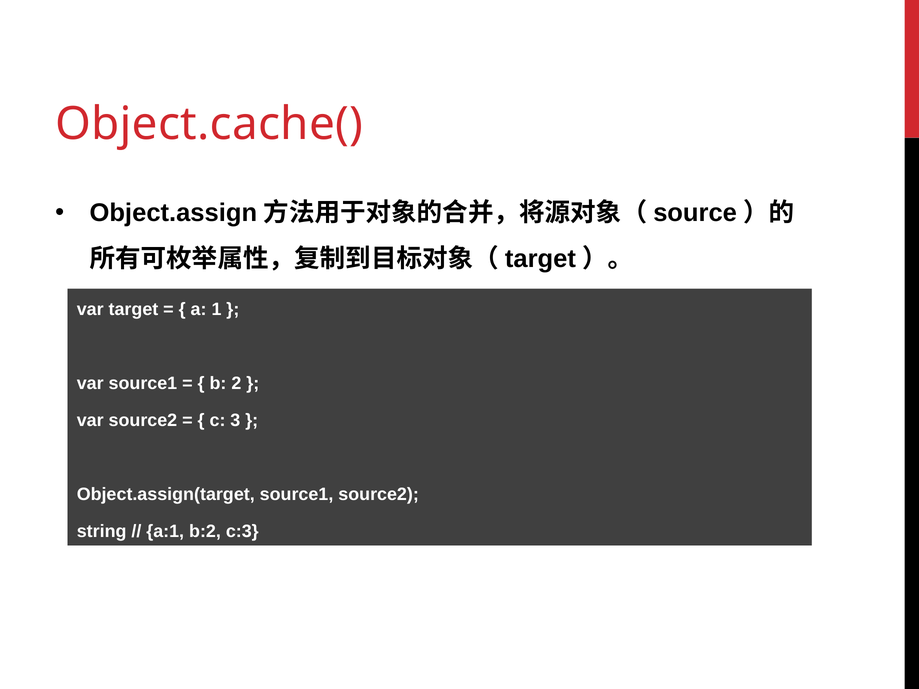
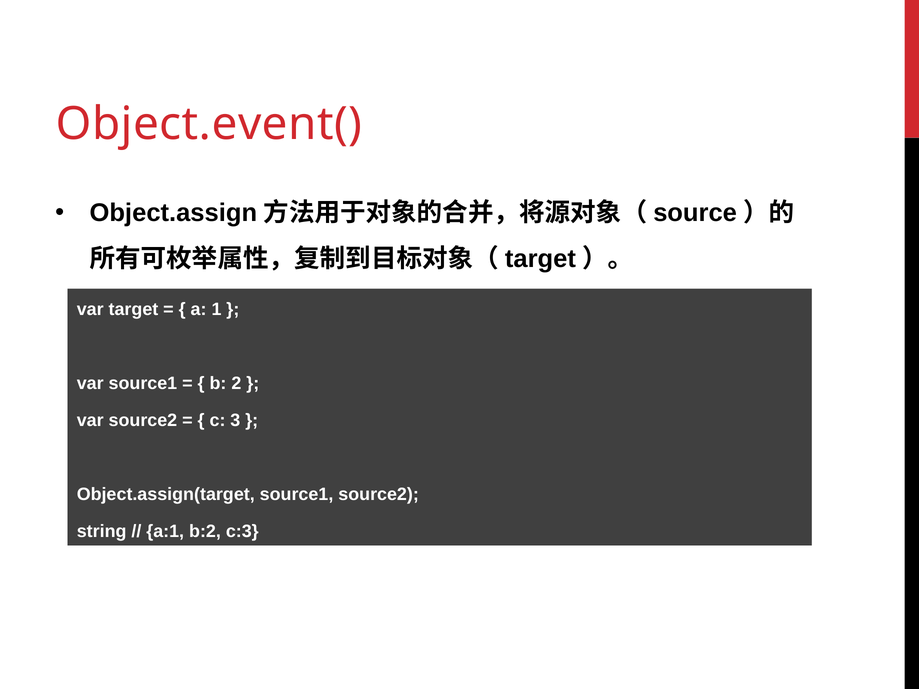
Object.cache(: Object.cache( -> Object.event( (209, 124)
